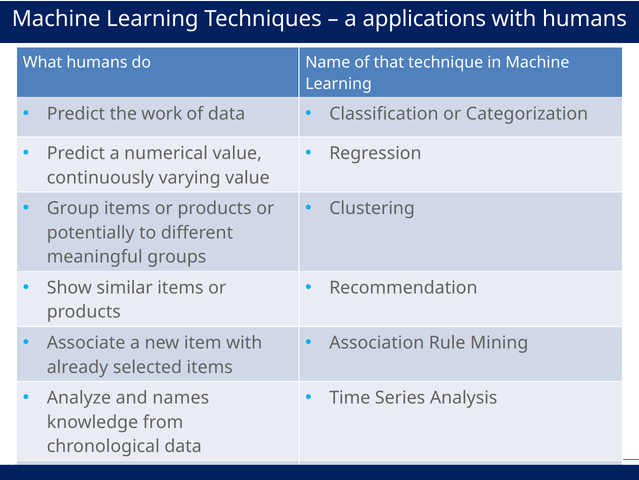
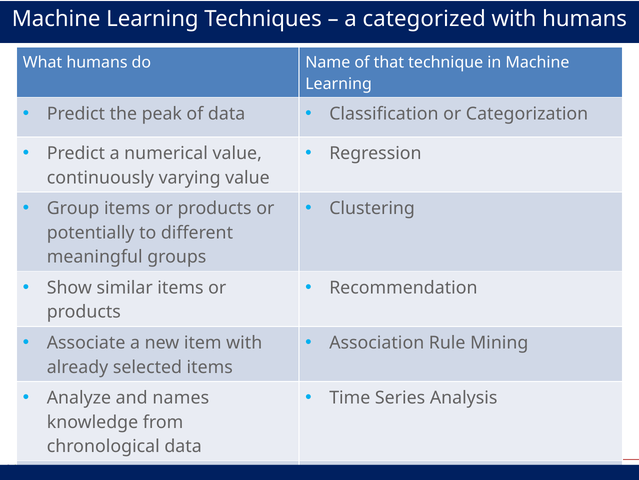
applications: applications -> categorized (424, 19)
work: work -> peak (162, 114)
